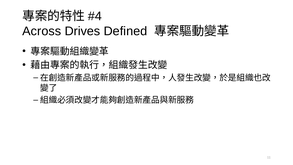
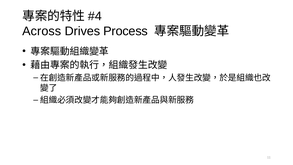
Defined: Defined -> Process (126, 31)
